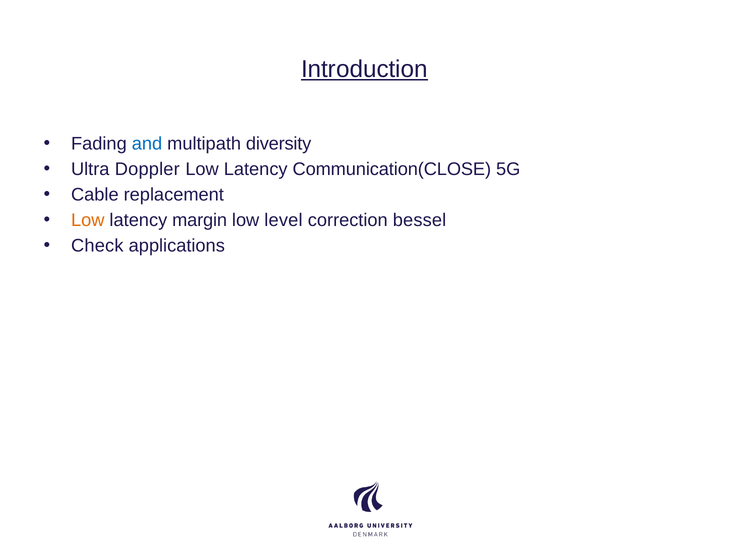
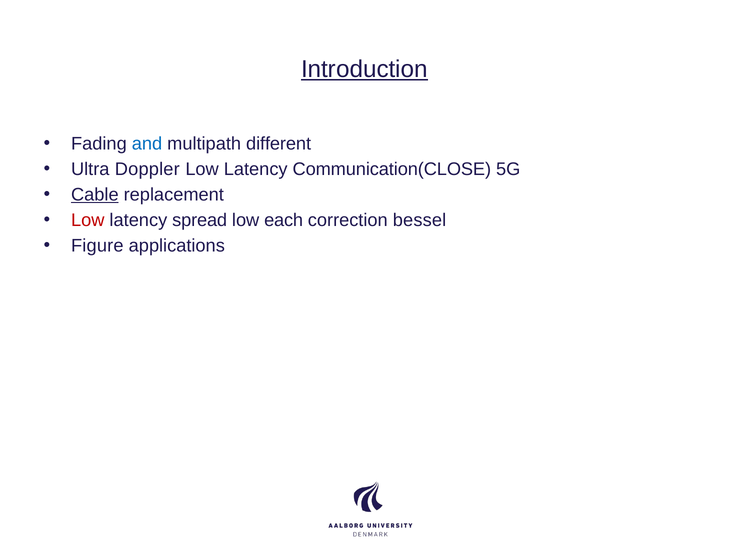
diversity: diversity -> different (279, 143)
Cable underline: none -> present (95, 194)
Low colour: orange -> red (88, 220)
margin: margin -> spread (200, 220)
level: level -> each (284, 220)
Check: Check -> Figure (97, 245)
